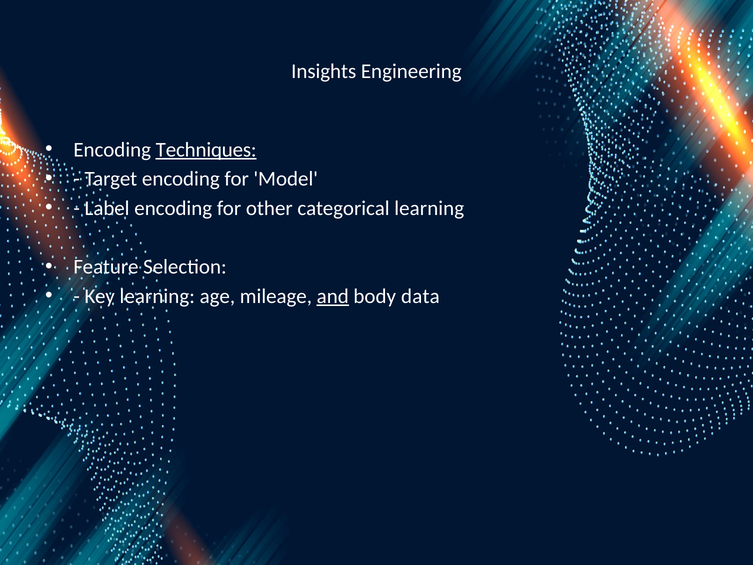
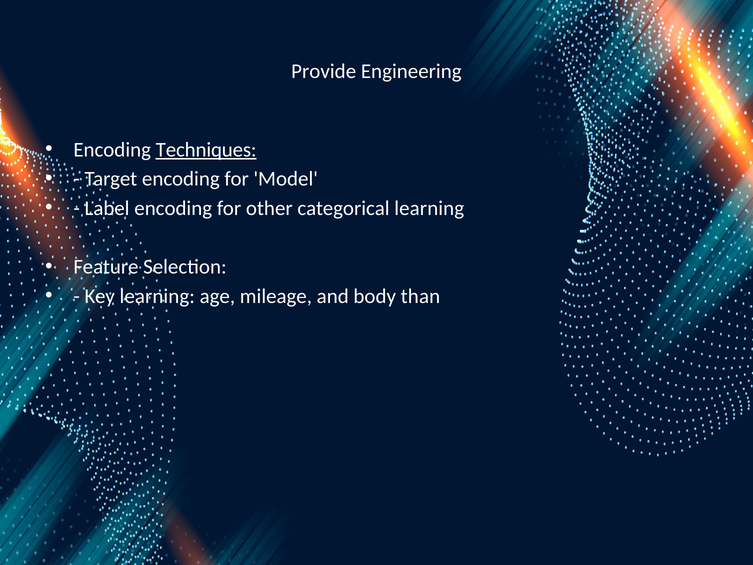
Insights: Insights -> Provide (324, 71)
and underline: present -> none (333, 296)
data: data -> than (420, 296)
